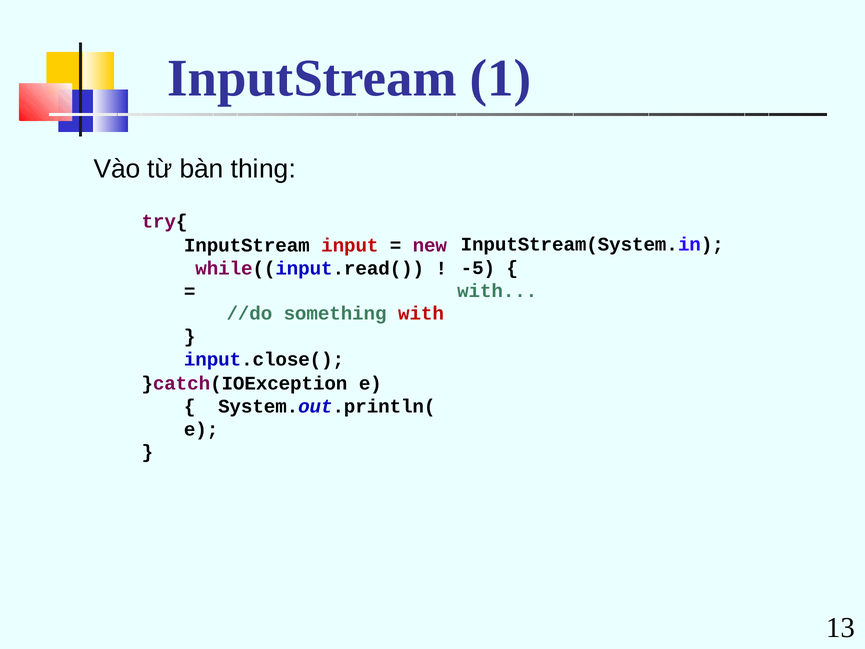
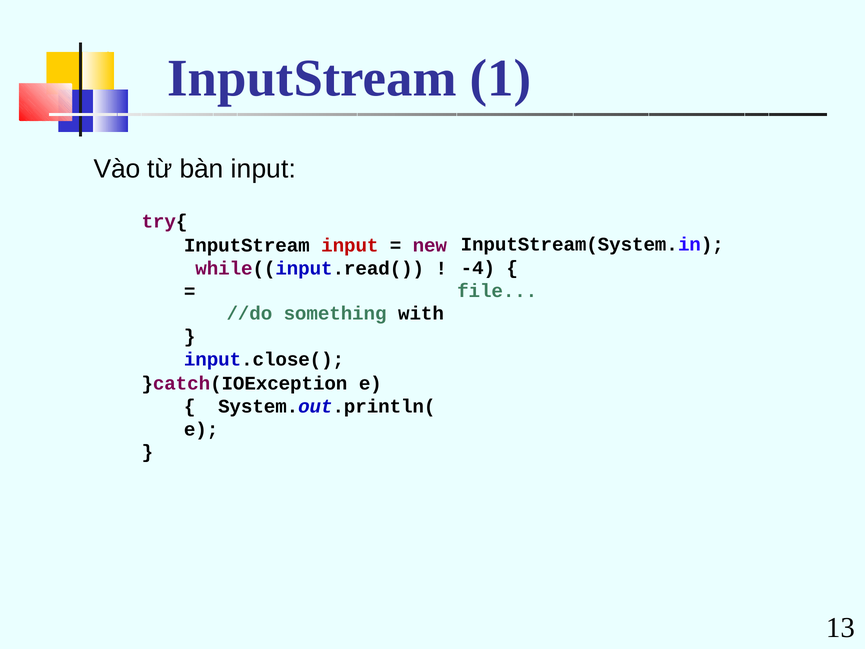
bàn thing: thing -> input (263, 169)
-5: -5 -> -4 (478, 268)
with: with -> file (497, 291)
with colour: red -> black (421, 314)
